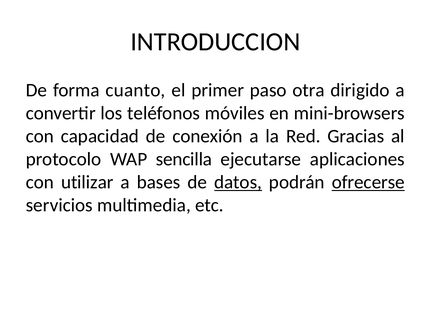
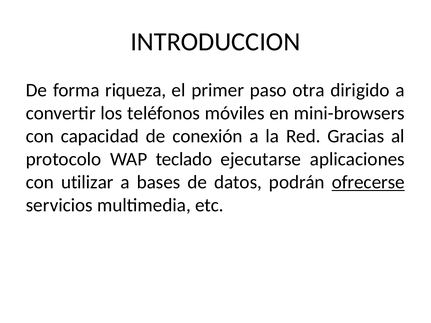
cuanto: cuanto -> riqueza (136, 90)
sencilla: sencilla -> teclado (184, 159)
datos underline: present -> none (238, 182)
